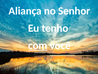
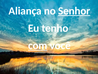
Senhor underline: none -> present (74, 11)
